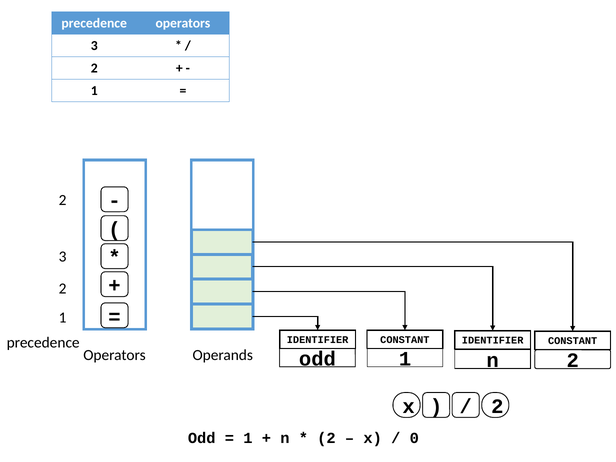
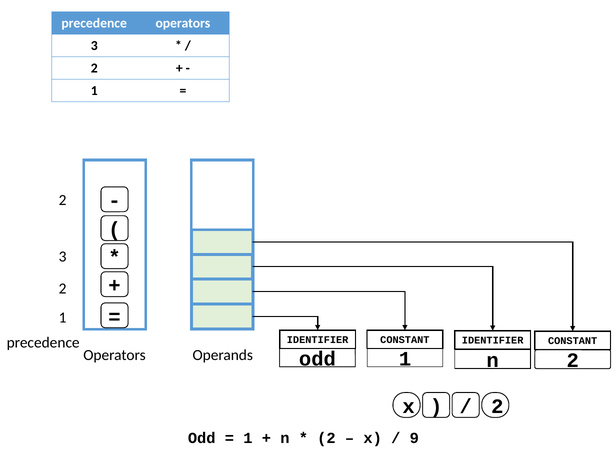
0: 0 -> 9 (414, 438)
